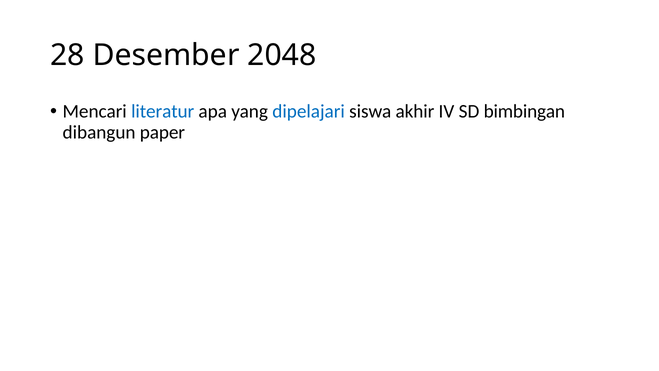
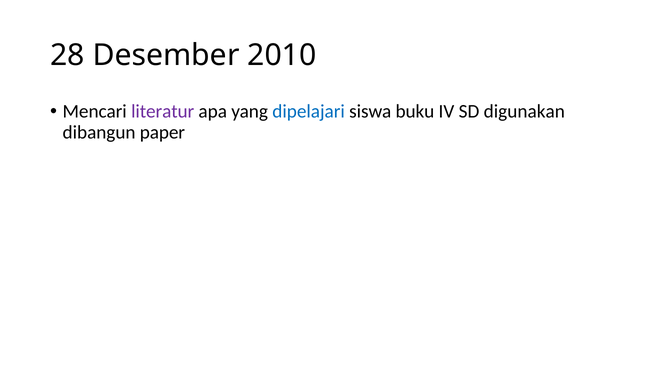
2048: 2048 -> 2010 (282, 55)
literatur colour: blue -> purple (163, 111)
akhir: akhir -> buku (415, 111)
bimbingan: bimbingan -> digunakan (524, 111)
